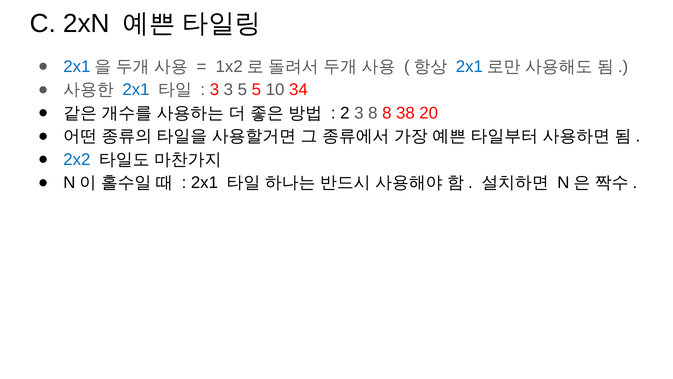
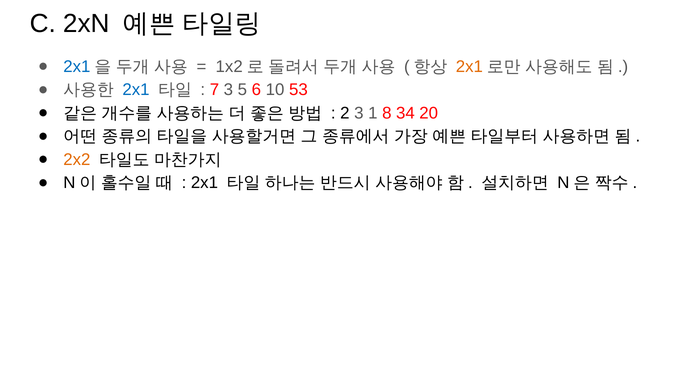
2x1 colour: blue -> orange (469, 67)
3: 3 -> 7 (214, 90)
5 5: 5 -> 6 (256, 90)
34: 34 -> 53 (298, 90)
3 8: 8 -> 1 (373, 113)
38: 38 -> 34 (405, 113)
2x2 colour: blue -> orange (77, 159)
